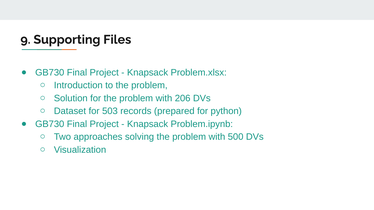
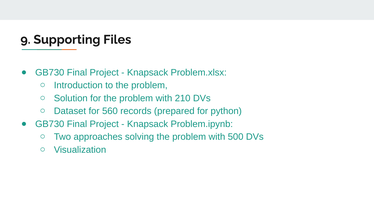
206: 206 -> 210 (183, 98)
503: 503 -> 560 (110, 111)
